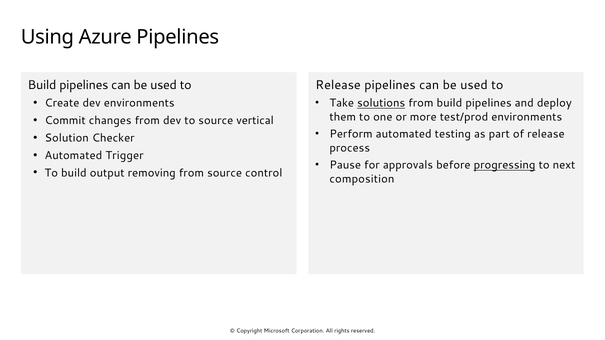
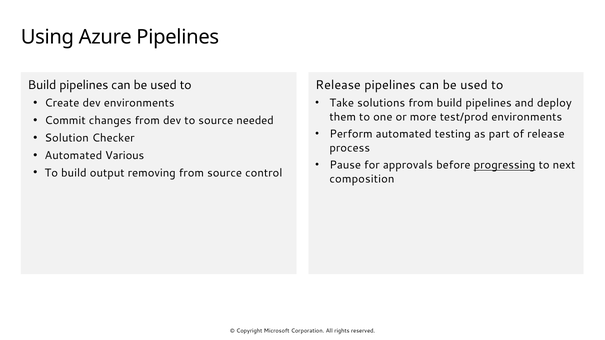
solutions underline: present -> none (381, 103)
vertical: vertical -> needed (255, 121)
Trigger: Trigger -> Various (125, 156)
